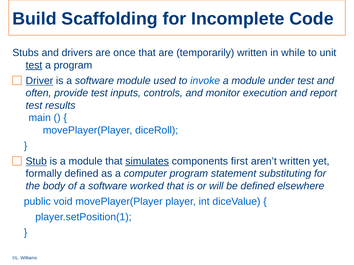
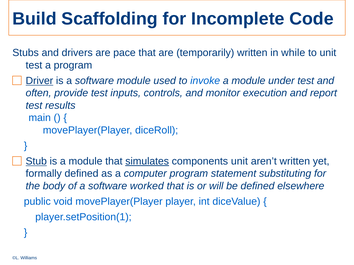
once: once -> pace (124, 53)
test underline: present -> none (34, 65)
components first: first -> unit (239, 161)
